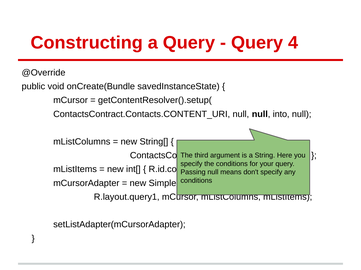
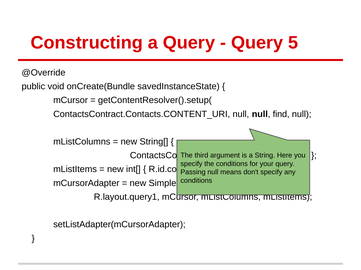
4: 4 -> 5 (293, 43)
into: into -> find (281, 114)
